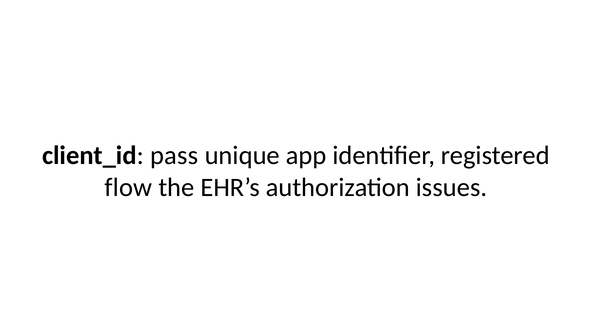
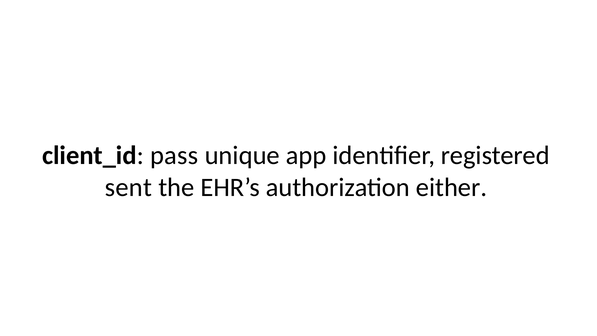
flow: flow -> sent (128, 187)
issues: issues -> either (451, 187)
